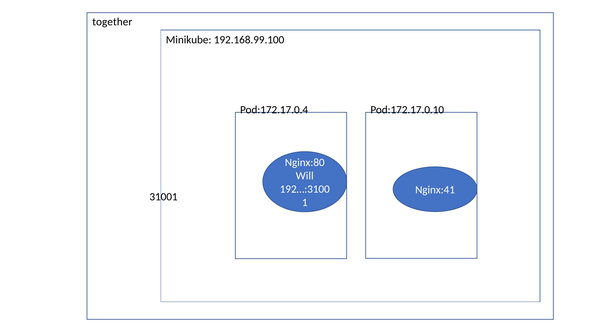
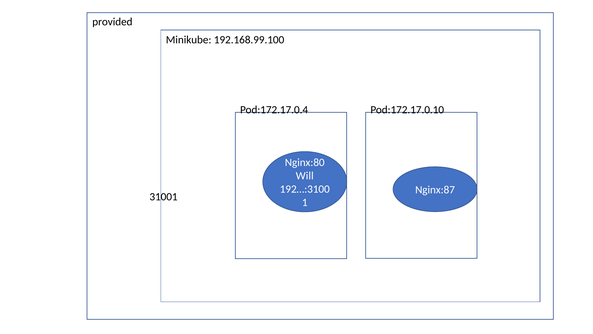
together: together -> provided (112, 22)
Nginx:41: Nginx:41 -> Nginx:87 (435, 190)
